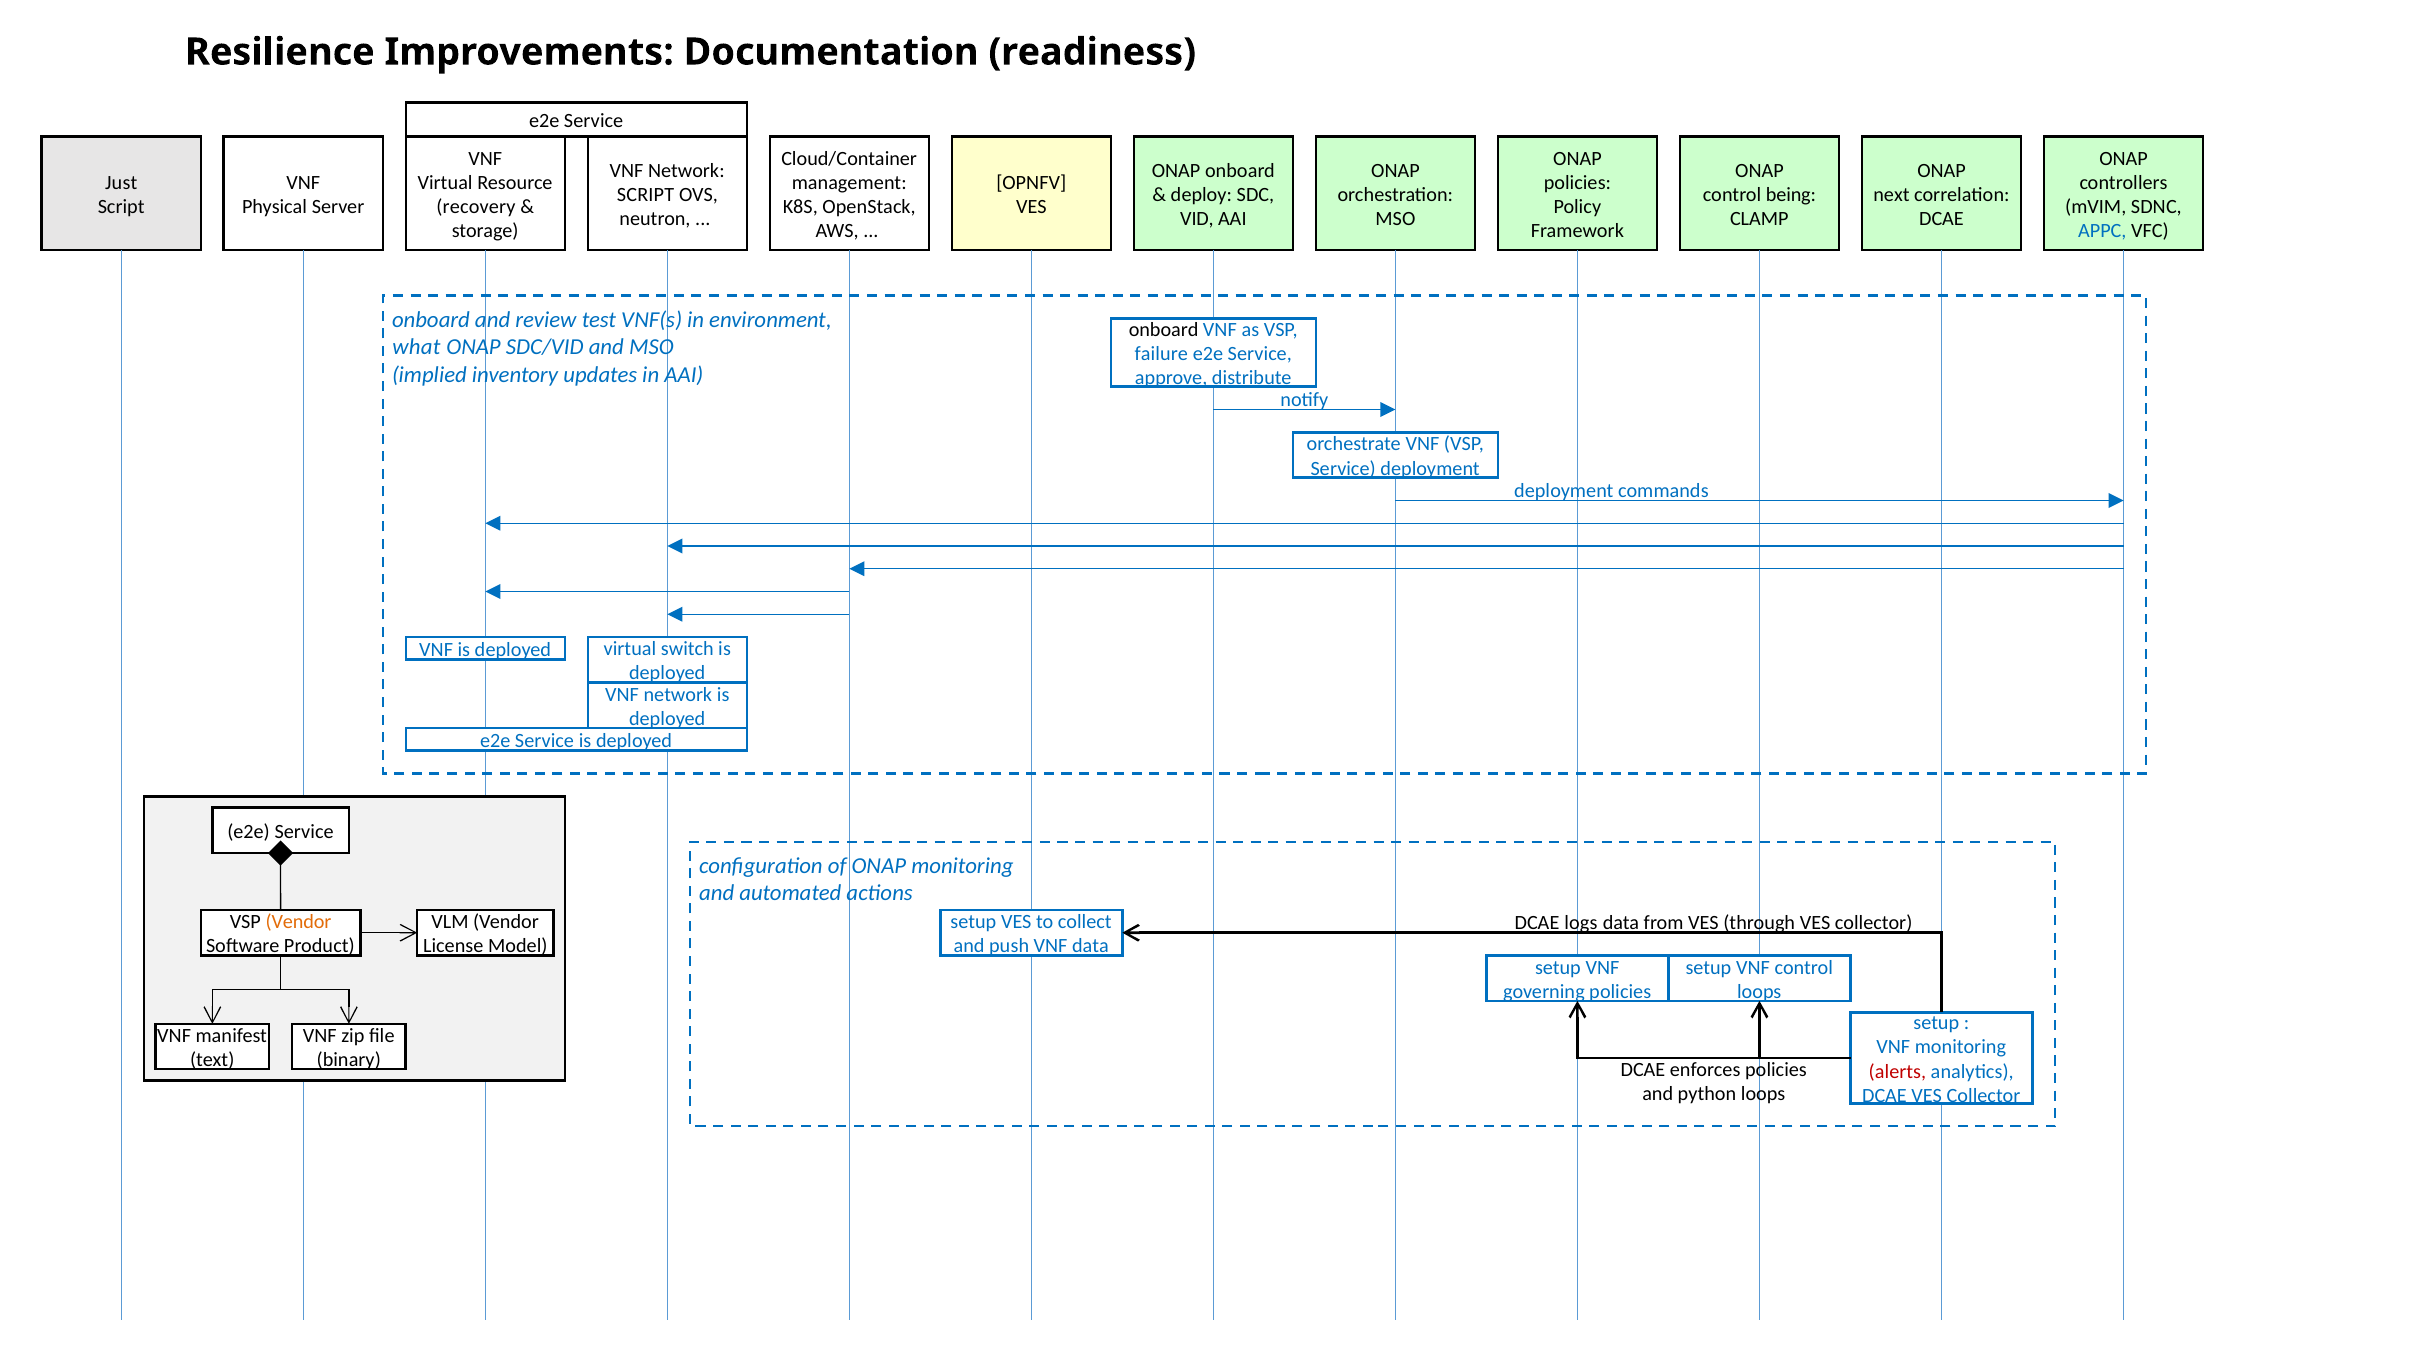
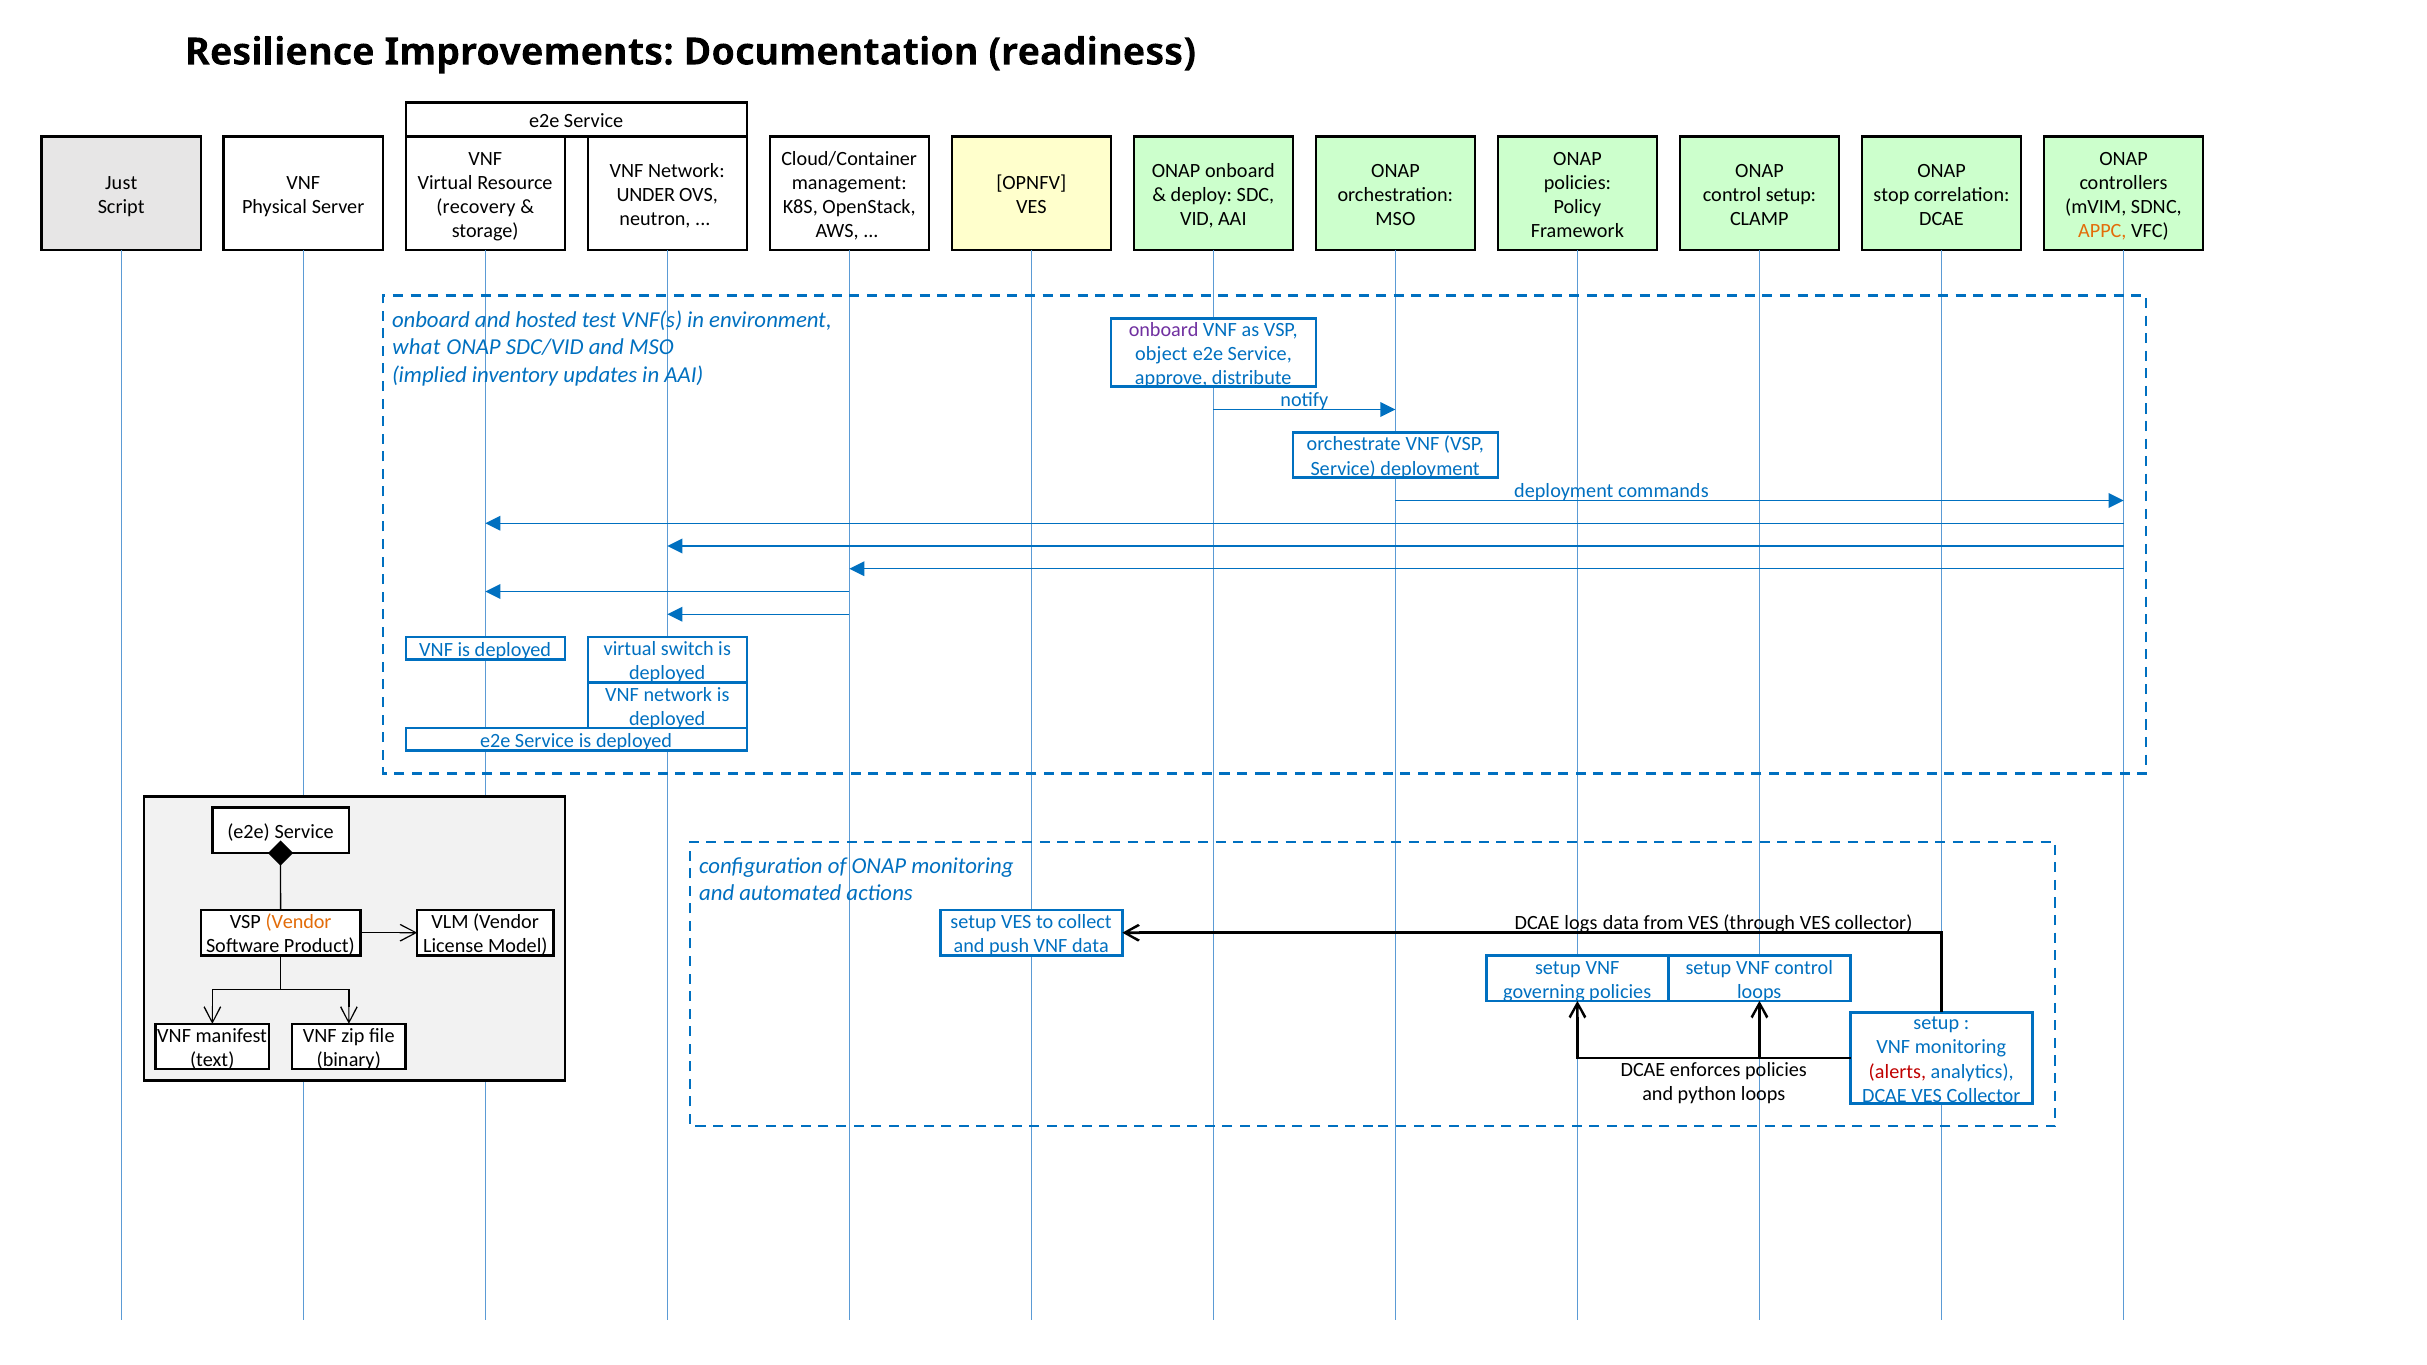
SCRIPT: SCRIPT -> UNDER (646, 195)
control being: being -> setup (1791, 195)
next: next -> stop (1891, 195)
APPC colour: blue -> orange (2102, 231)
review: review -> hosted (546, 320)
onboard colour: black -> purple (1164, 330)
failure: failure -> object (1161, 354)
